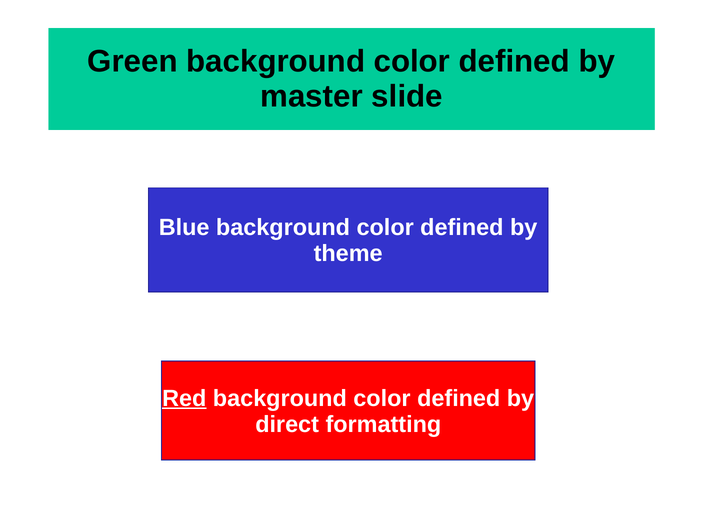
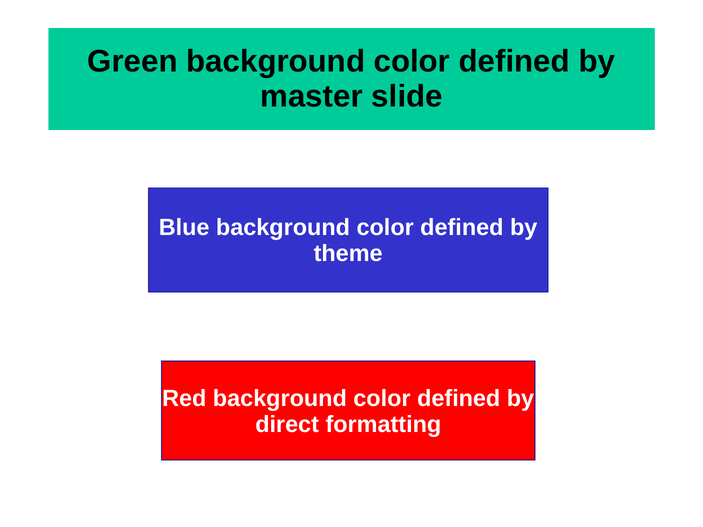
Red underline: present -> none (184, 399)
